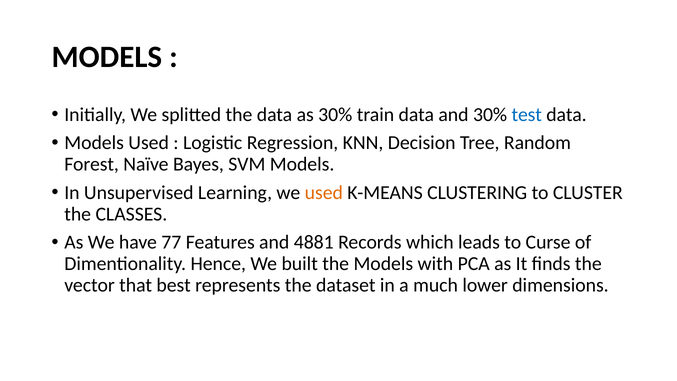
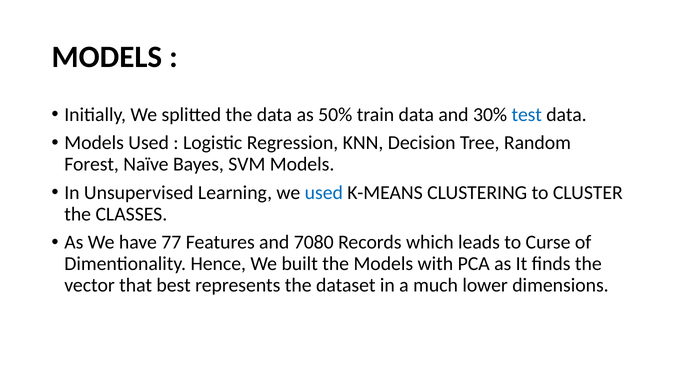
as 30%: 30% -> 50% (335, 114)
used colour: orange -> blue (324, 193)
4881: 4881 -> 7080 (314, 242)
